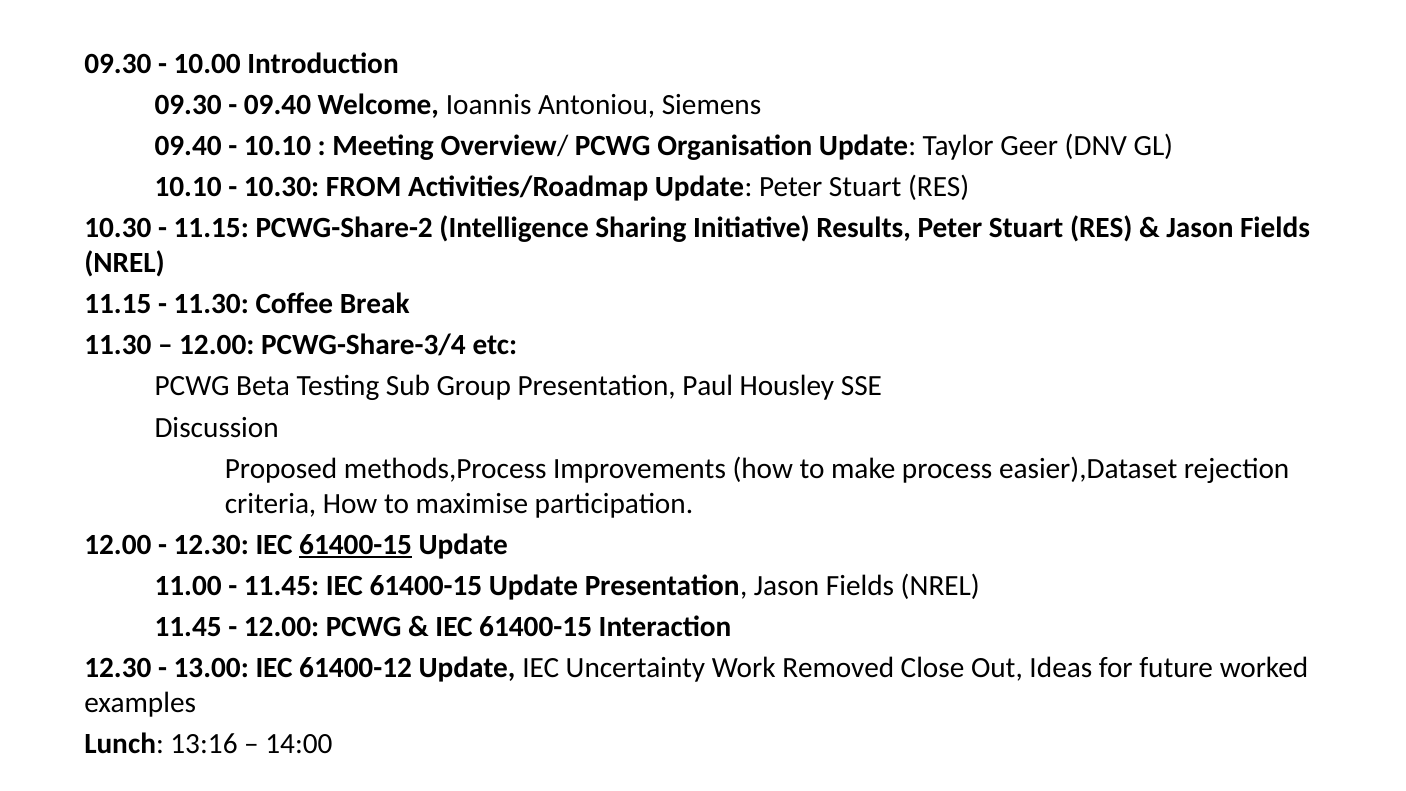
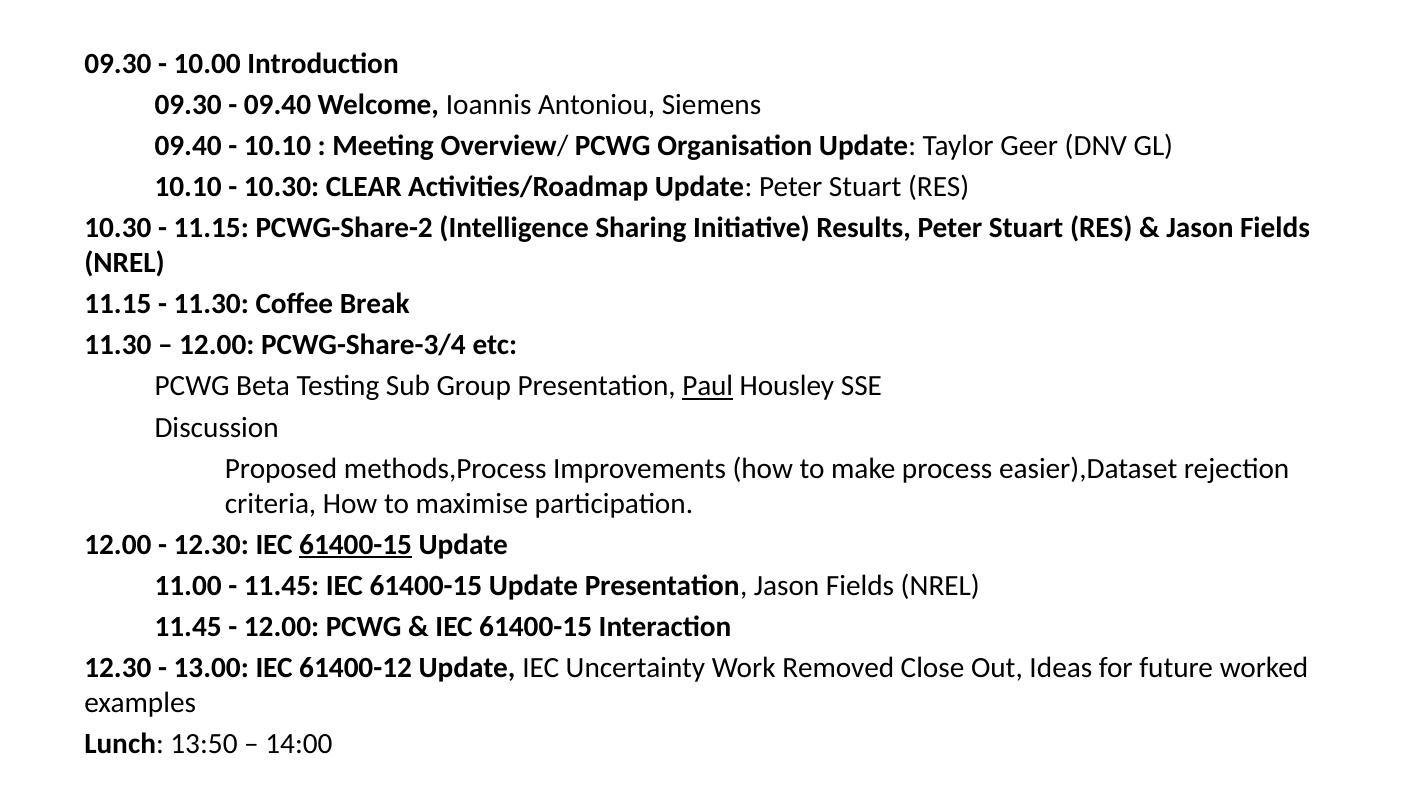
FROM: FROM -> CLEAR (364, 187)
Paul underline: none -> present (708, 386)
13:16: 13:16 -> 13:50 (204, 744)
